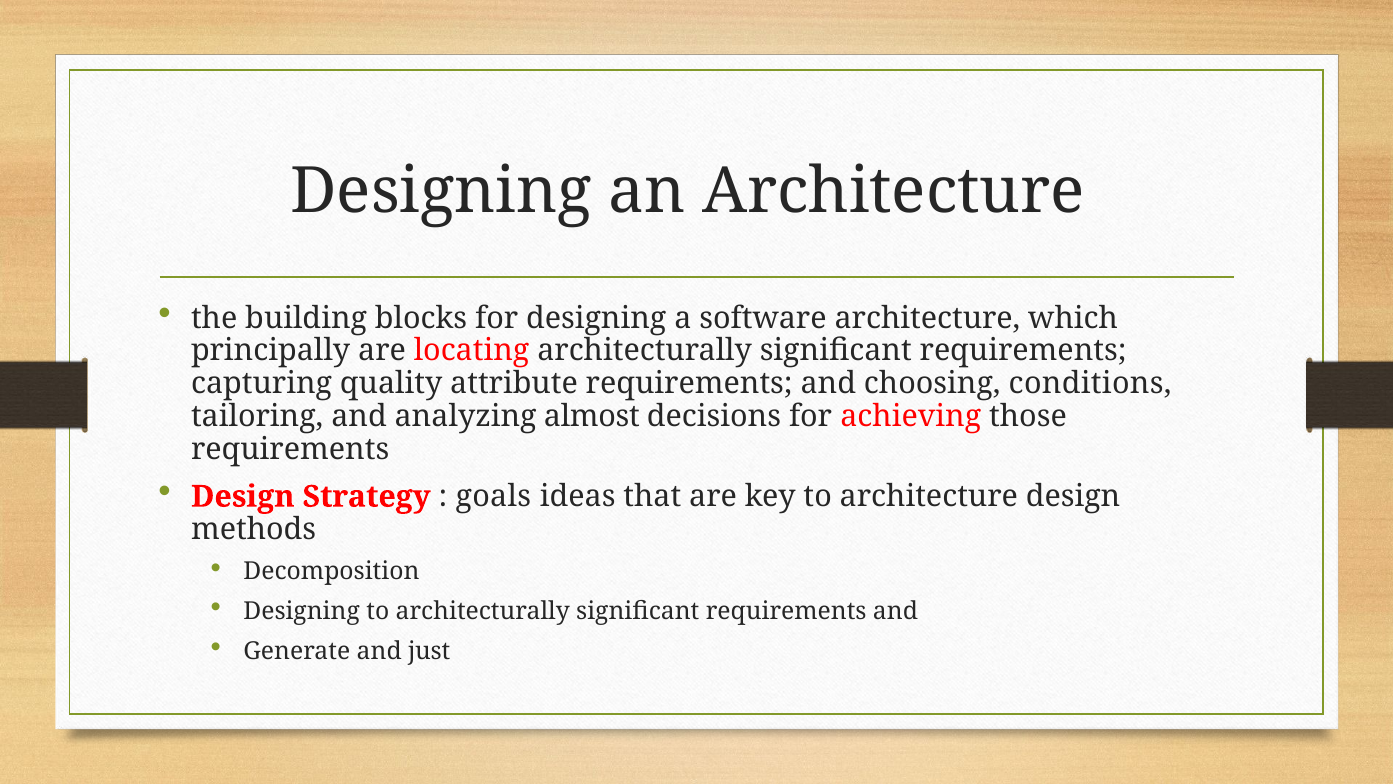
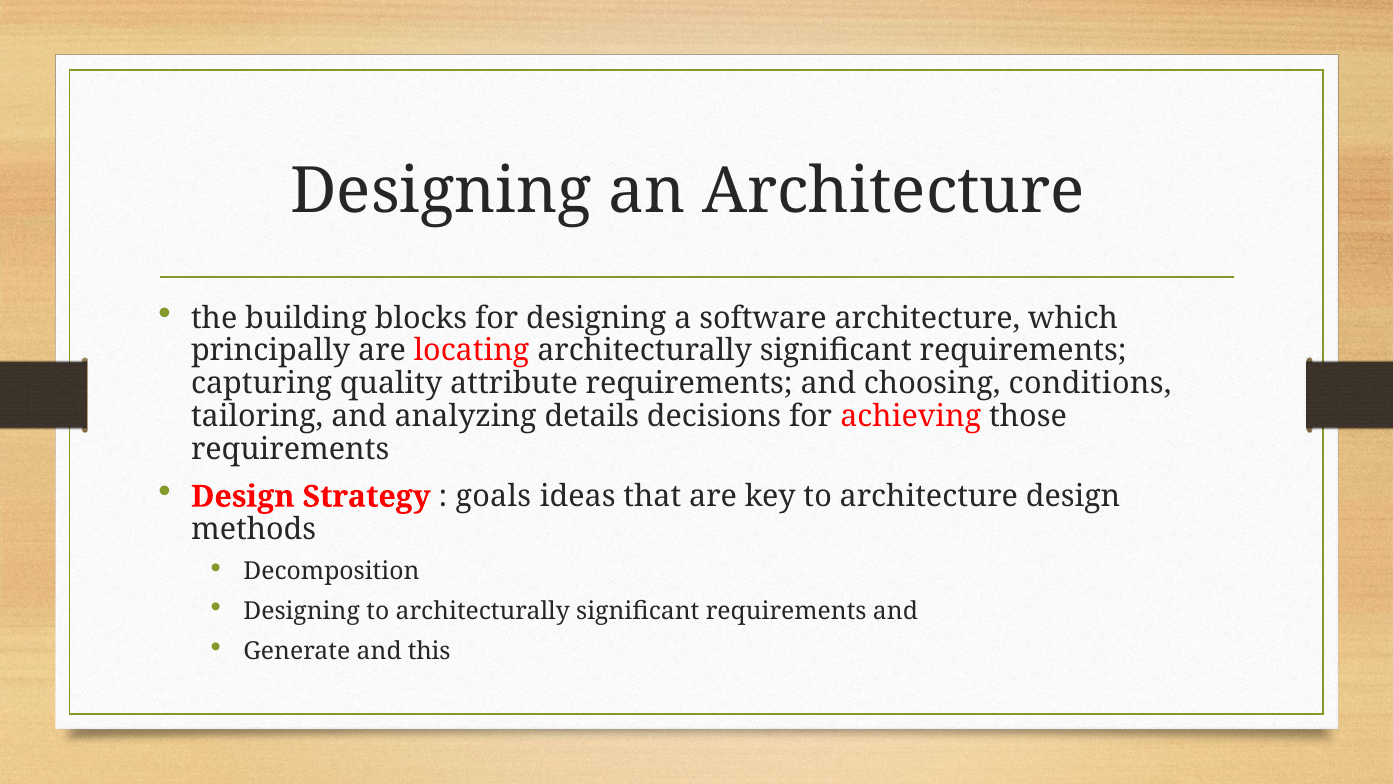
almost: almost -> details (592, 417)
just: just -> this (429, 651)
